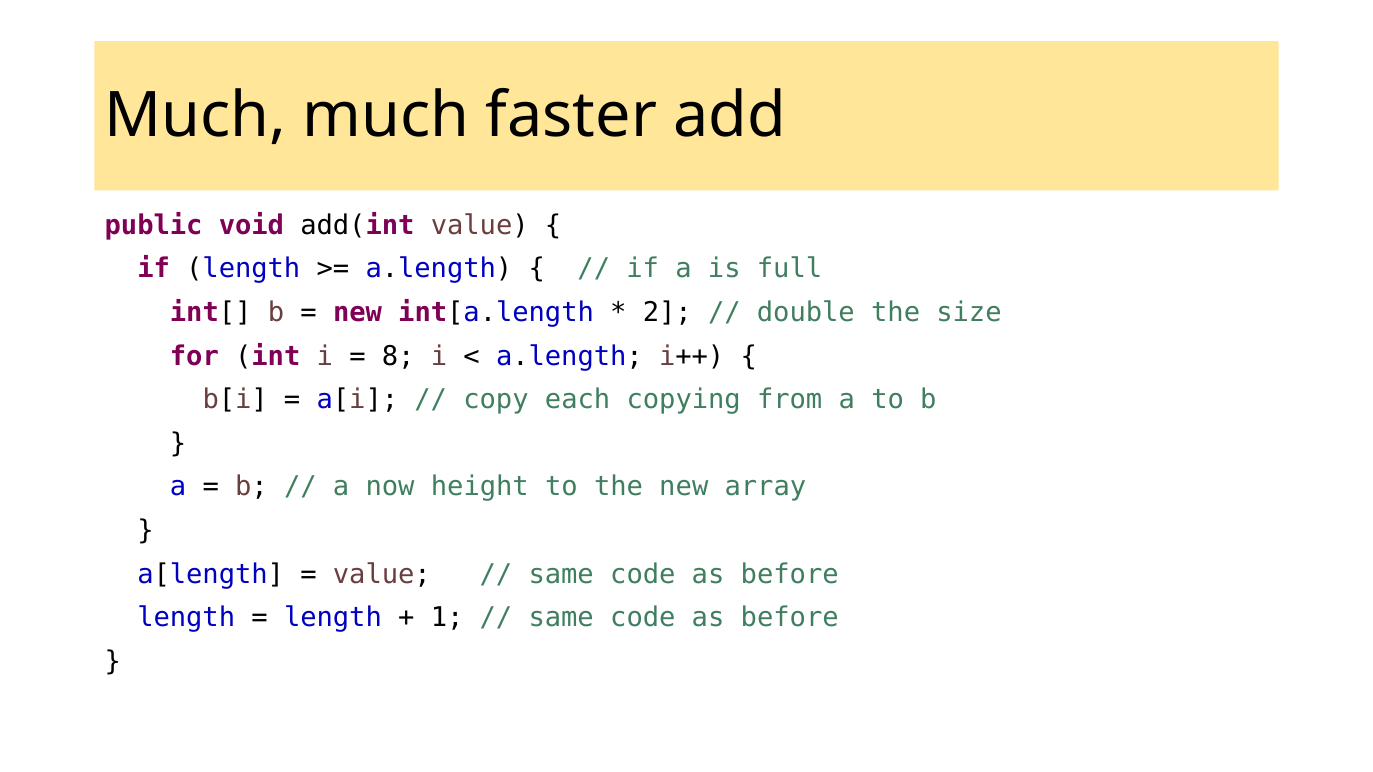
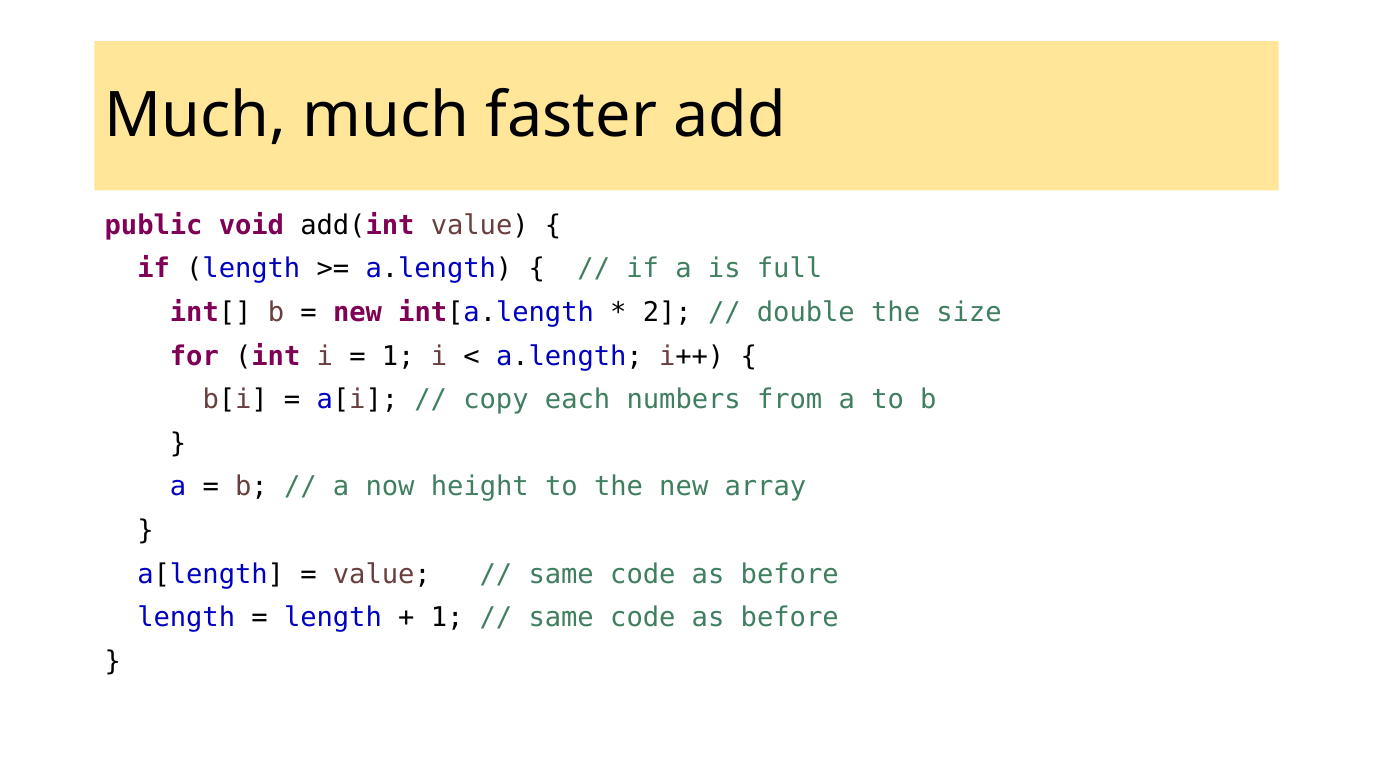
8: 8 -> 1 (398, 356)
copying: copying -> numbers (684, 400)
